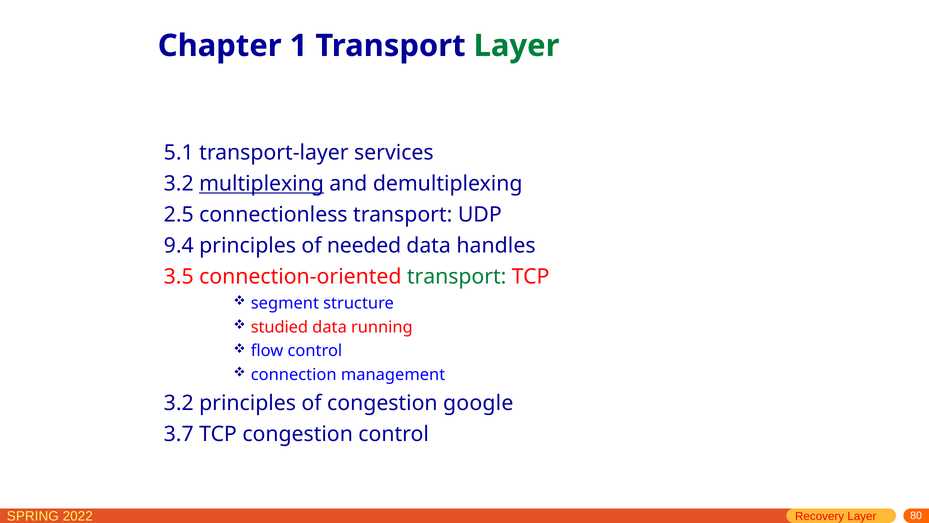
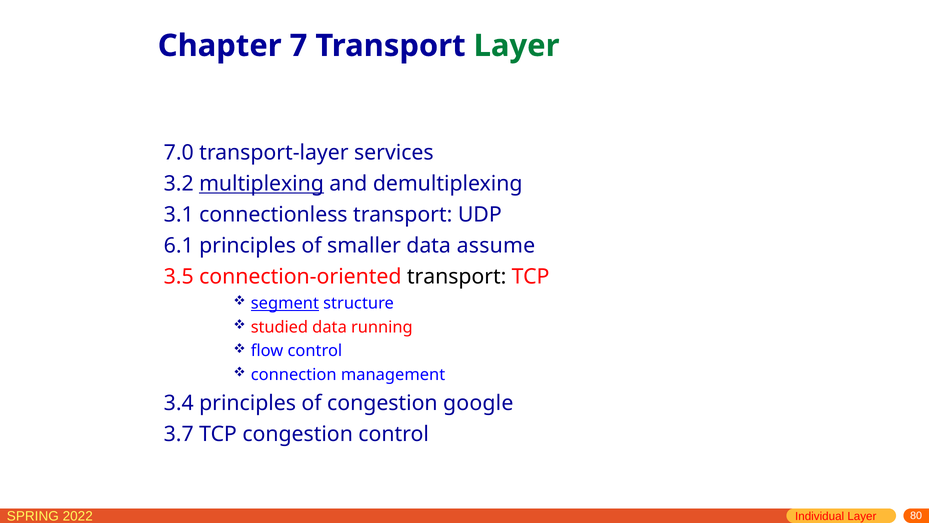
1: 1 -> 7 (299, 46)
5.1: 5.1 -> 7.0 (179, 153)
2.5: 2.5 -> 3.1 (179, 215)
9.4: 9.4 -> 6.1 (179, 246)
needed: needed -> smaller (364, 246)
handles: handles -> assume (496, 246)
transport colour: green -> black (457, 277)
segment underline: none -> present (285, 303)
3.2: 3.2 -> 3.4 (179, 403)
Recovery: Recovery -> Individual (820, 516)
